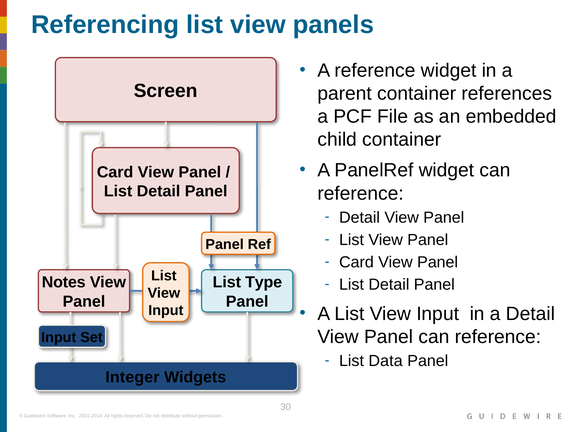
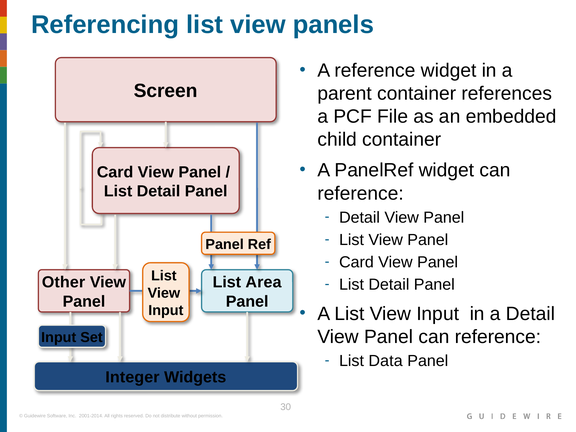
Notes: Notes -> Other (64, 282)
Type: Type -> Area (263, 282)
